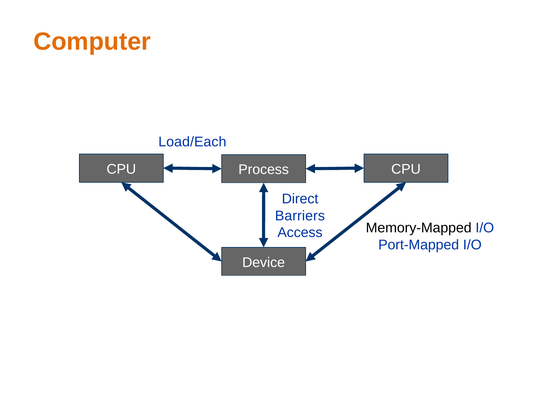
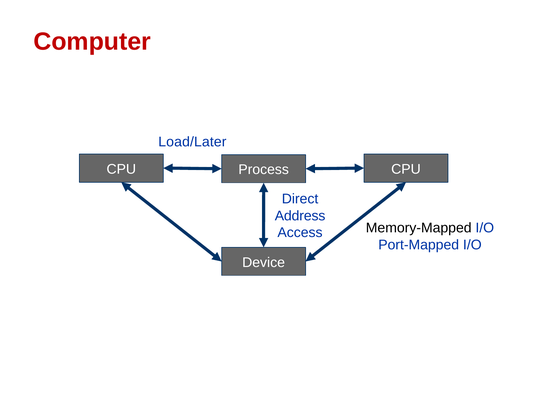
Computer colour: orange -> red (92, 42)
Load/Each: Load/Each -> Load/Later (192, 142)
Barriers: Barriers -> Address (300, 216)
